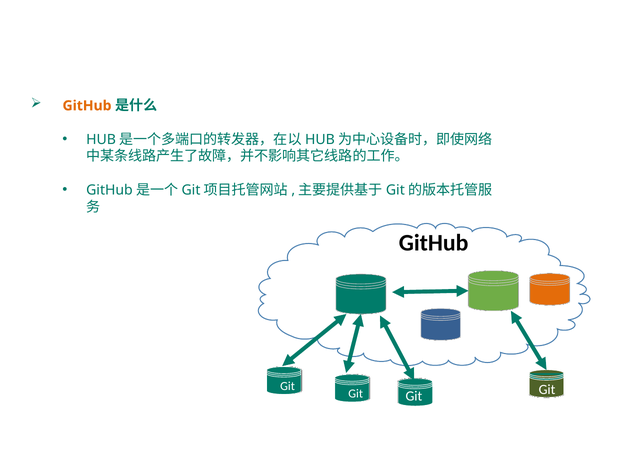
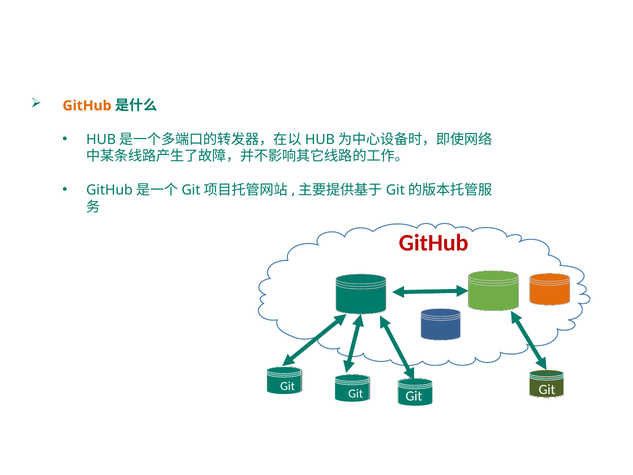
GitHub colour: black -> red (434, 243)
